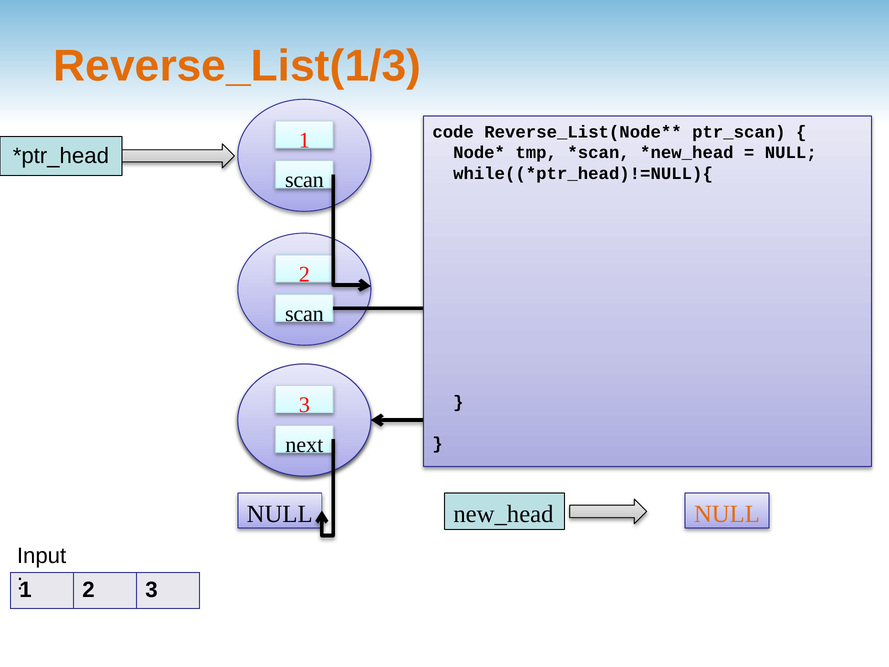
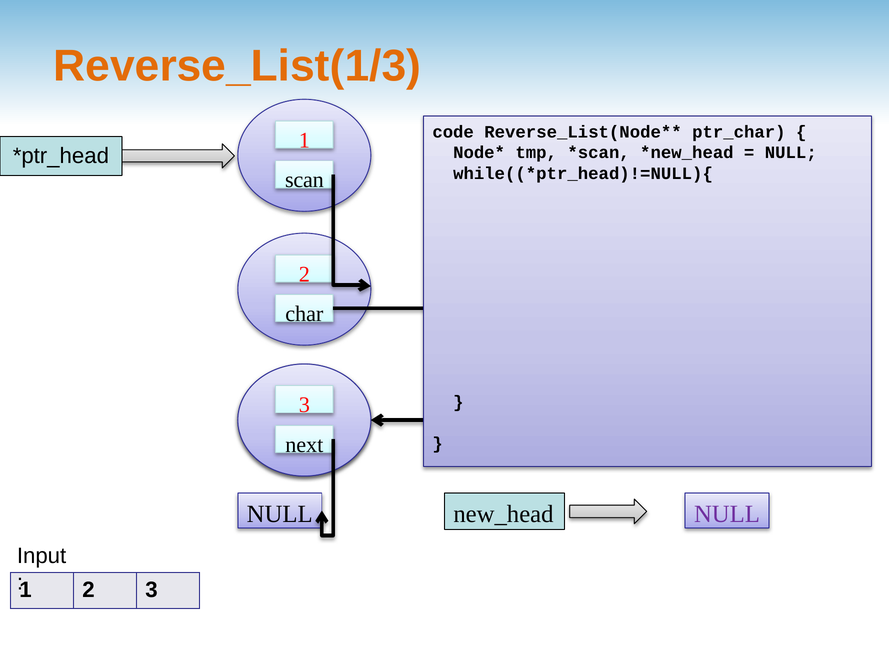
ptr_scan: ptr_scan -> ptr_char (739, 132)
scan: scan -> char (304, 314)
NULL colour: orange -> purple (727, 514)
